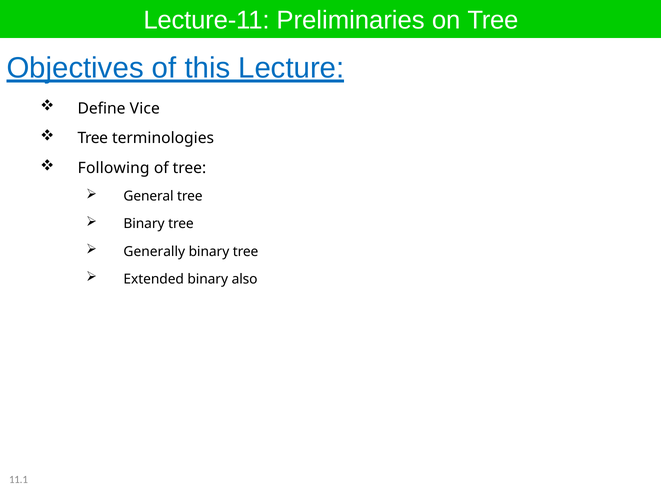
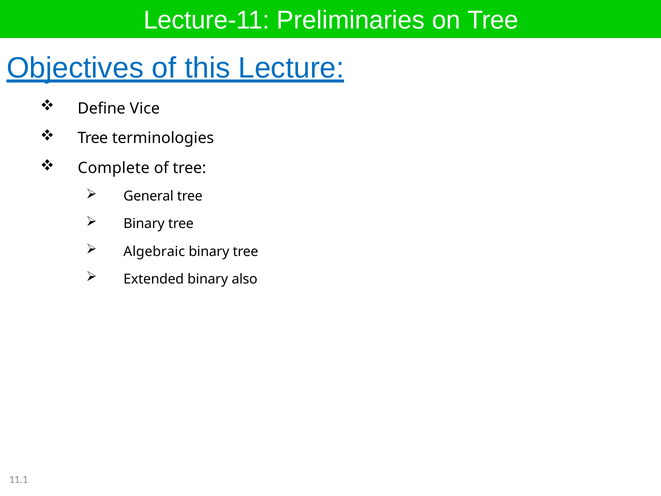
Following: Following -> Complete (114, 168)
Generally: Generally -> Algebraic (154, 251)
